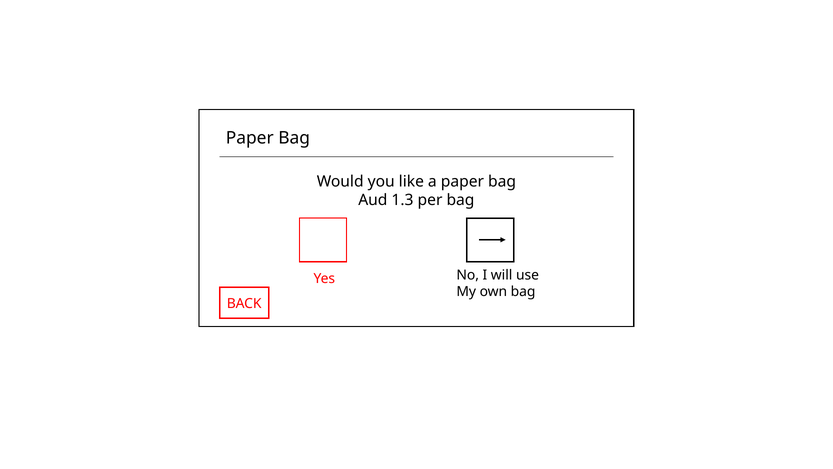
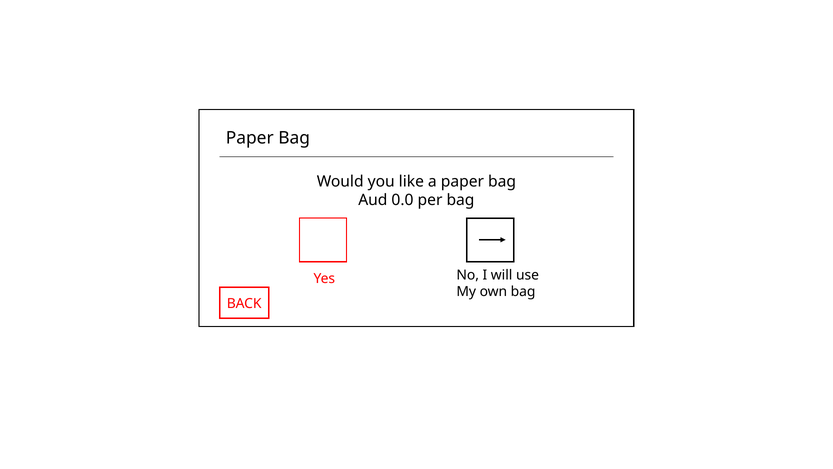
1.3: 1.3 -> 0.0 (403, 200)
